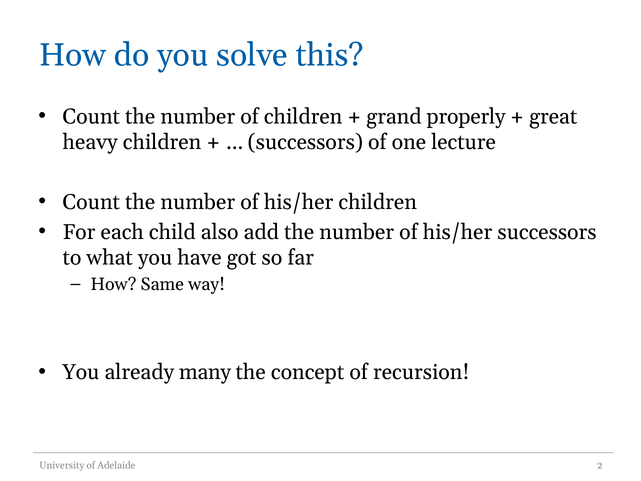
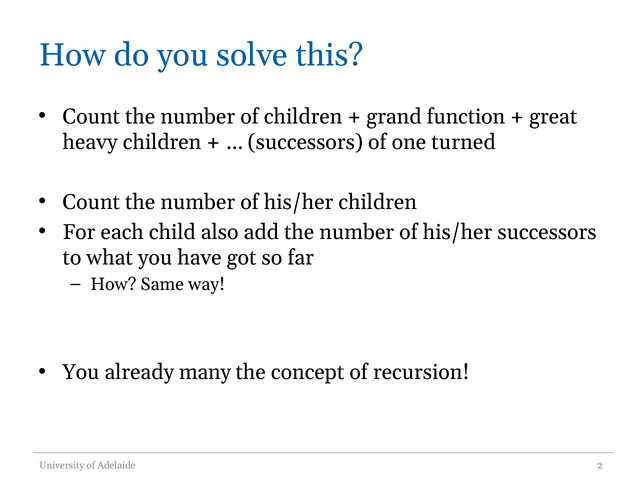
properly: properly -> function (466, 117)
lecture: lecture -> turned (463, 142)
